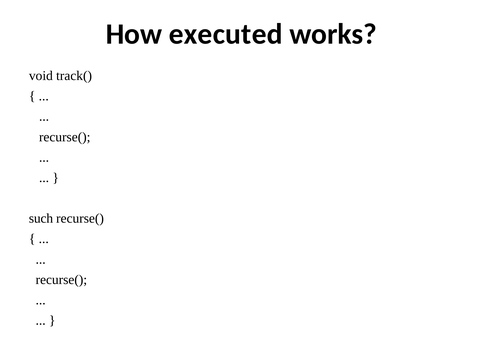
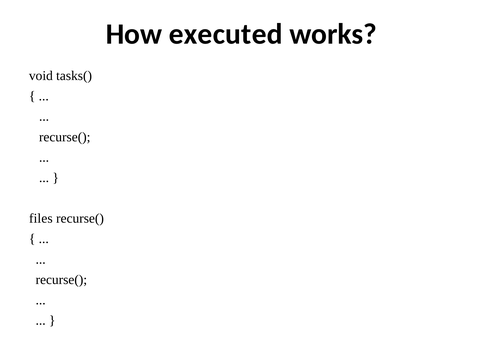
track(: track( -> tasks( (74, 76)
such: such -> files (41, 219)
